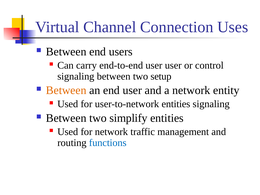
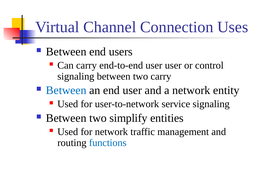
two setup: setup -> carry (161, 76)
Between colour: orange -> blue (66, 90)
user-to-network entities: entities -> service (176, 104)
